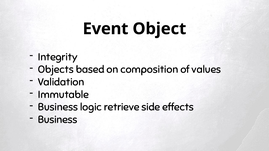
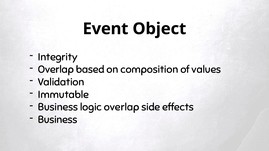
Objects: Objects -> Overlap (56, 70)
logic retrieve: retrieve -> overlap (122, 107)
